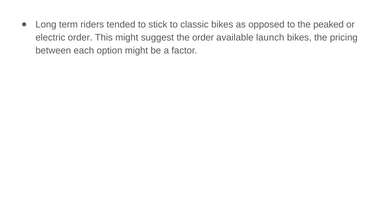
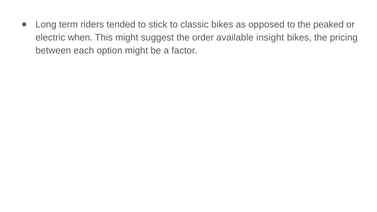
electric order: order -> when (80, 37)
launch: launch -> insight (270, 37)
